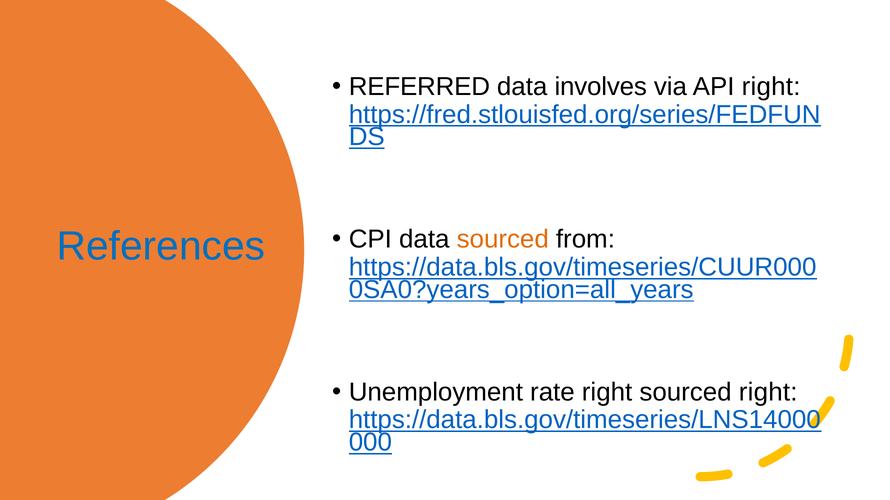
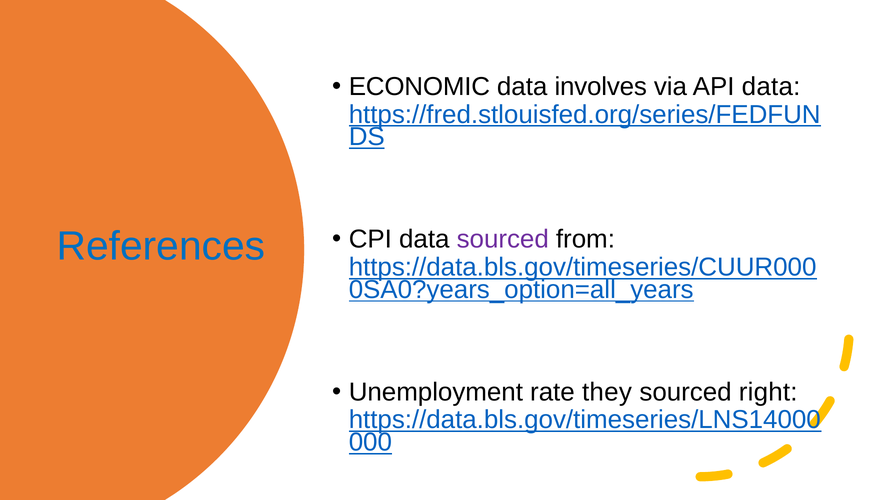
REFERRED: REFERRED -> ECONOMIC (419, 87)
API right: right -> data (771, 87)
sourced colour: orange -> purple (503, 240)
rate right: right -> they (607, 392)
